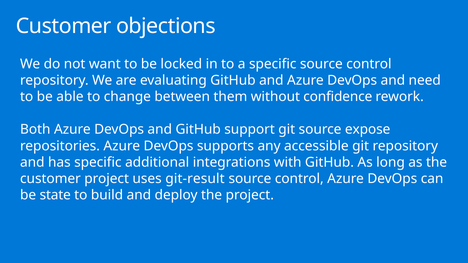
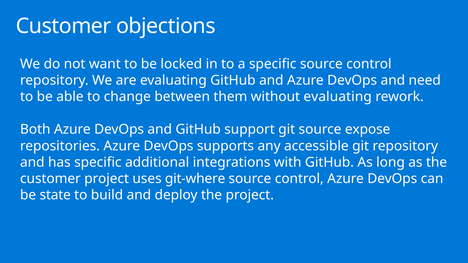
without confidence: confidence -> evaluating (338, 97)
git-result: git-result -> git-where (195, 179)
